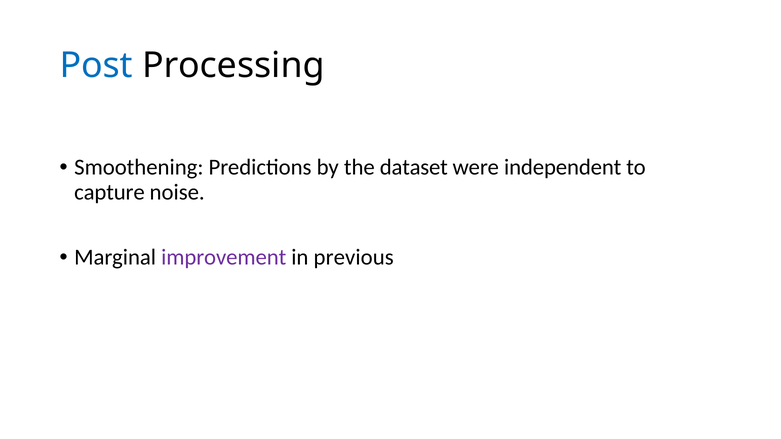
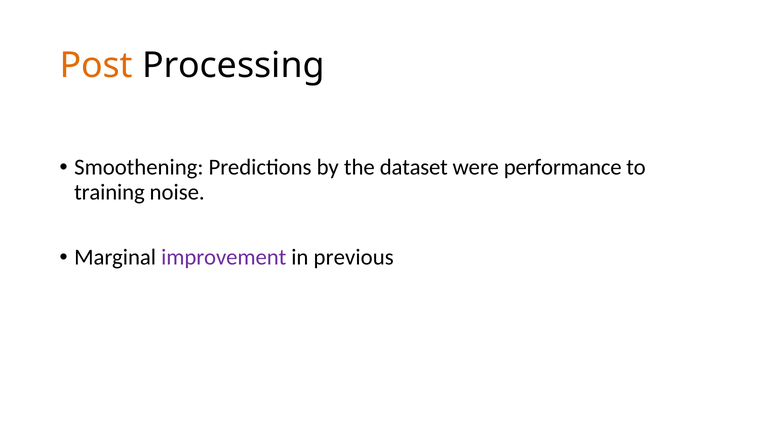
Post colour: blue -> orange (96, 66)
independent: independent -> performance (563, 168)
capture: capture -> training (109, 192)
